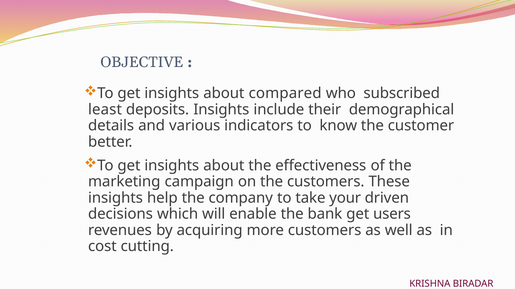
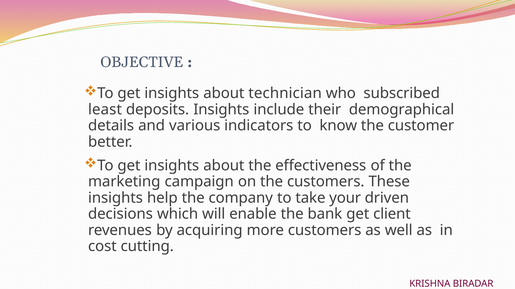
compared: compared -> technician (285, 93)
users: users -> client (392, 214)
